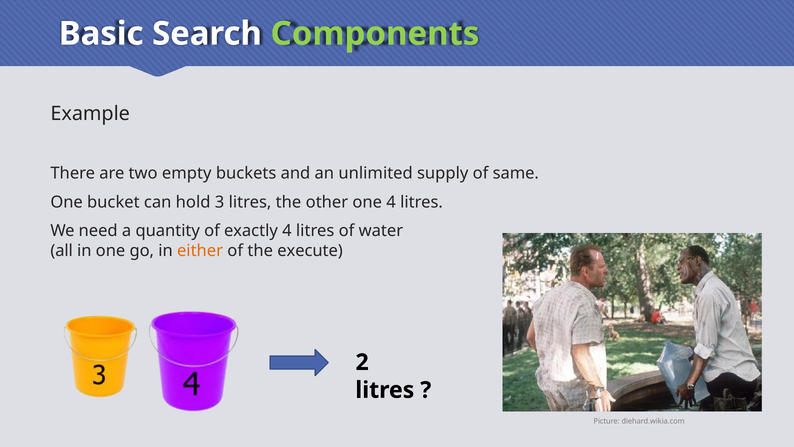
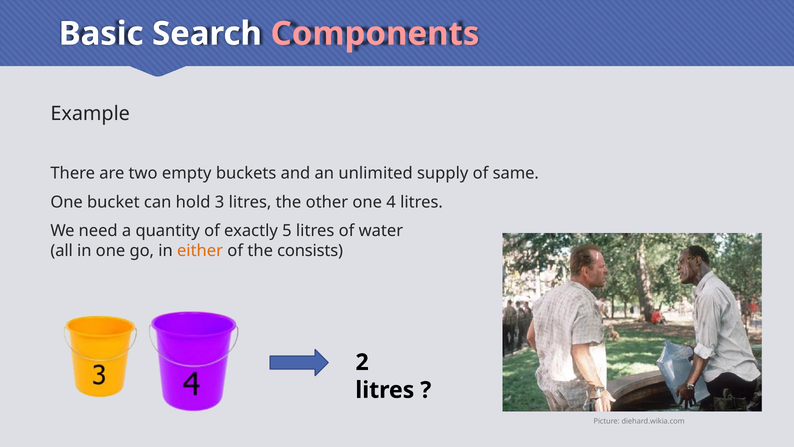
Components colour: light green -> pink (375, 34)
exactly 4: 4 -> 5 (287, 231)
execute: execute -> consists (310, 251)
